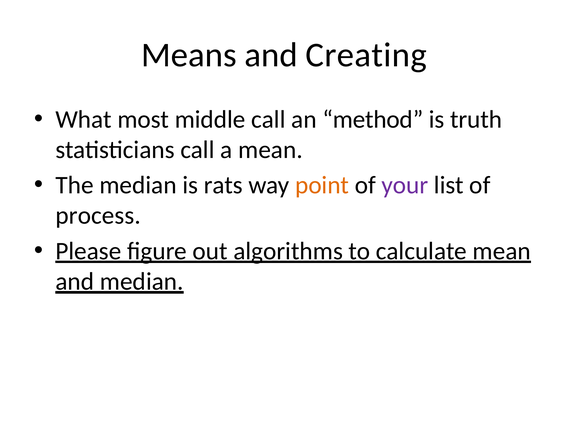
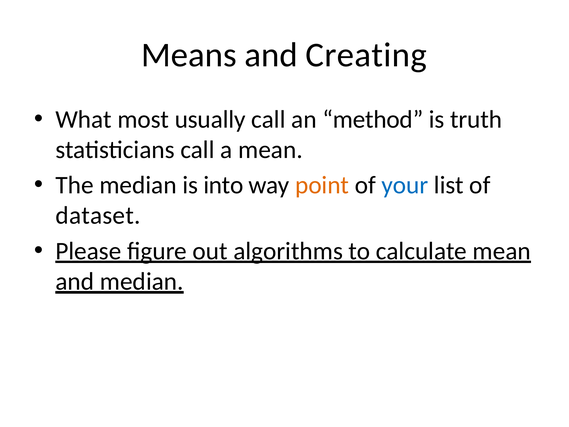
middle: middle -> usually (210, 119)
rats: rats -> into (223, 185)
your colour: purple -> blue (405, 185)
process: process -> dataset (98, 215)
